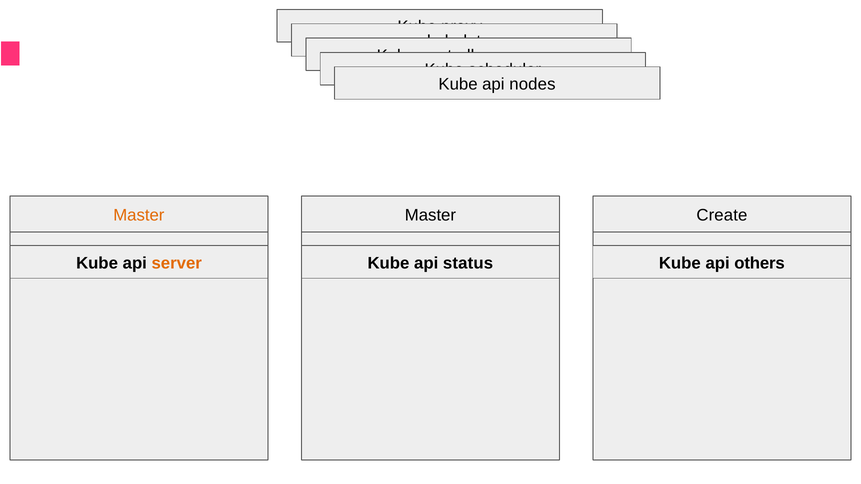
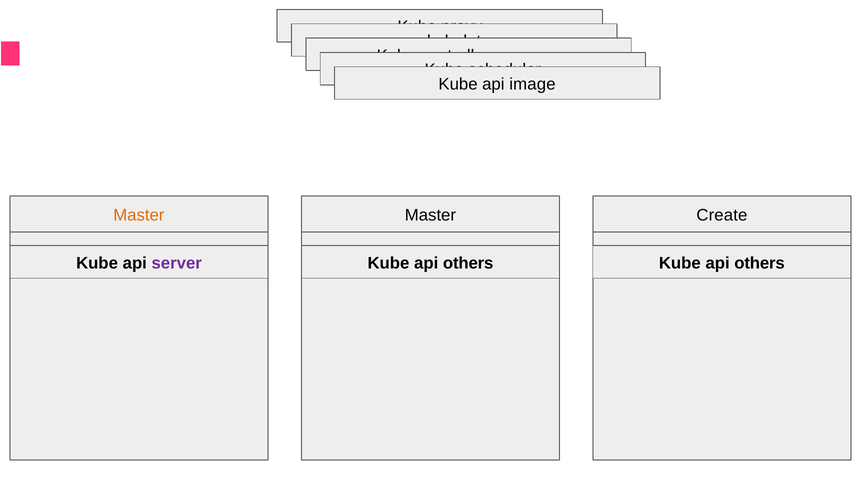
nodes: nodes -> image (532, 84)
server colour: orange -> purple (177, 263)
status: status -> others (468, 263)
